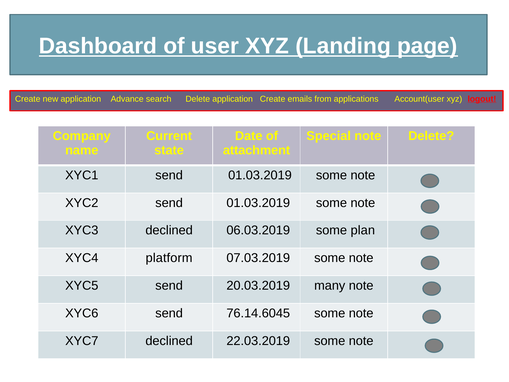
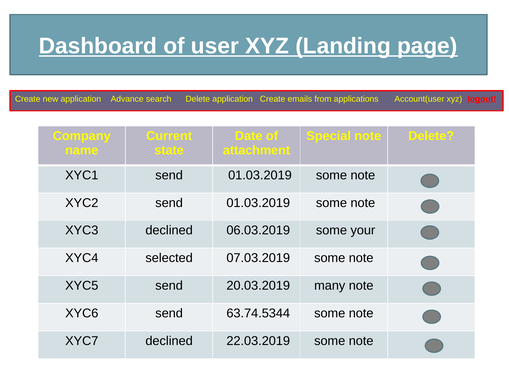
plan: plan -> your (363, 230)
platform: platform -> selected (169, 258)
76.14.6045: 76.14.6045 -> 63.74.5344 (258, 313)
